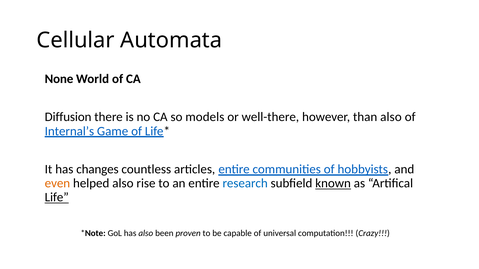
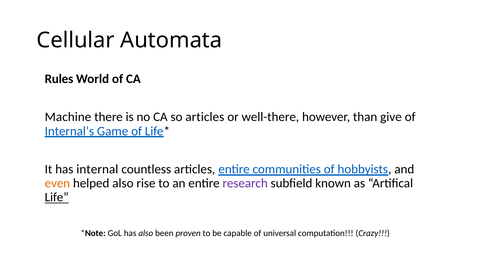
None: None -> Rules (59, 79)
Diffusion: Diffusion -> Machine (68, 117)
so models: models -> articles (205, 117)
than also: also -> give (391, 117)
changes: changes -> internal (97, 170)
research colour: blue -> purple (245, 184)
known underline: present -> none (333, 184)
